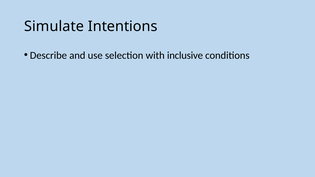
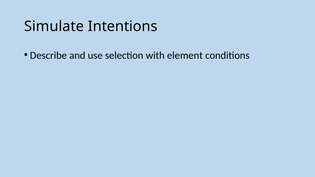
inclusive: inclusive -> element (185, 55)
